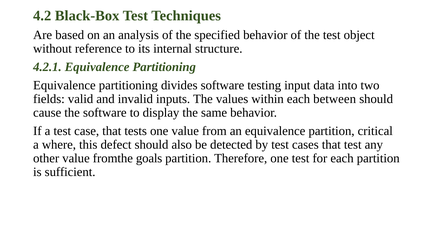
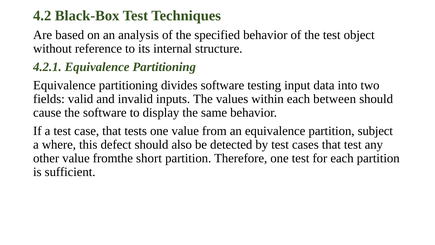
critical: critical -> subject (375, 131)
goals: goals -> short (149, 158)
